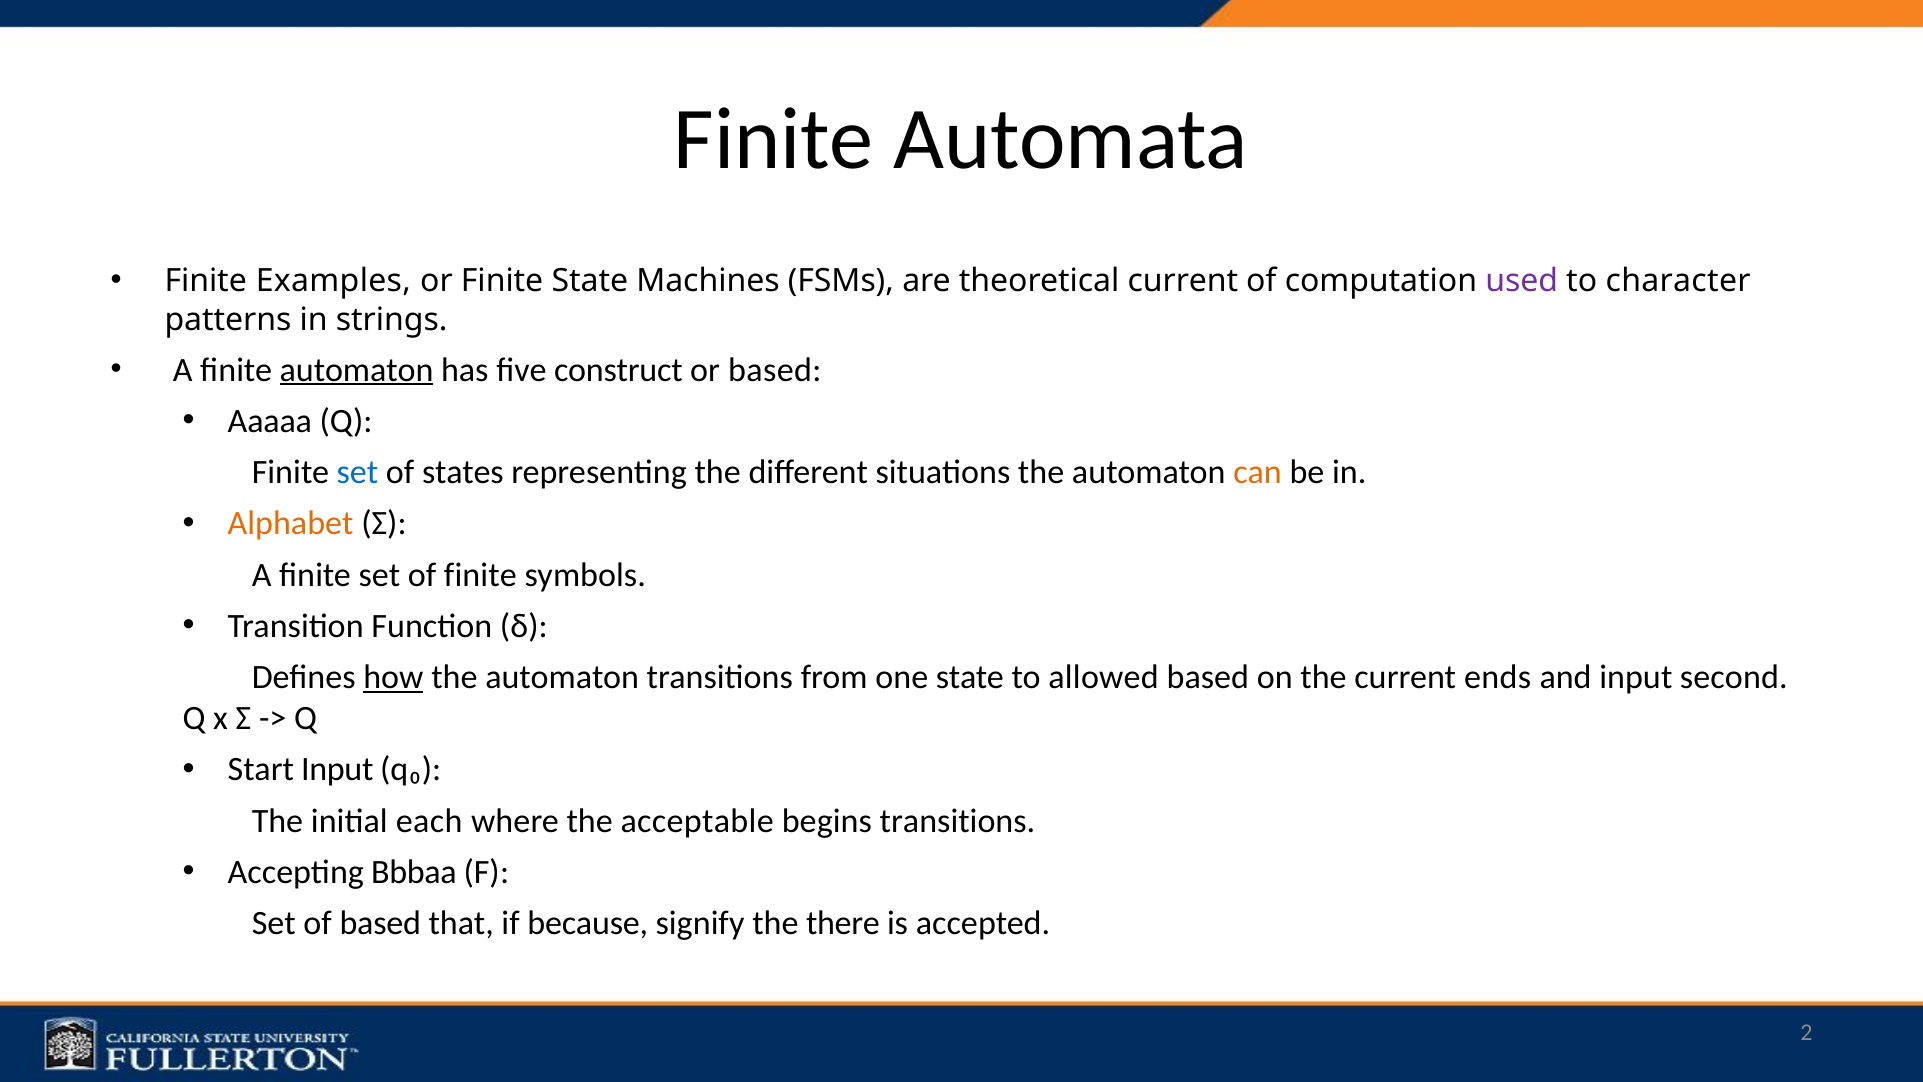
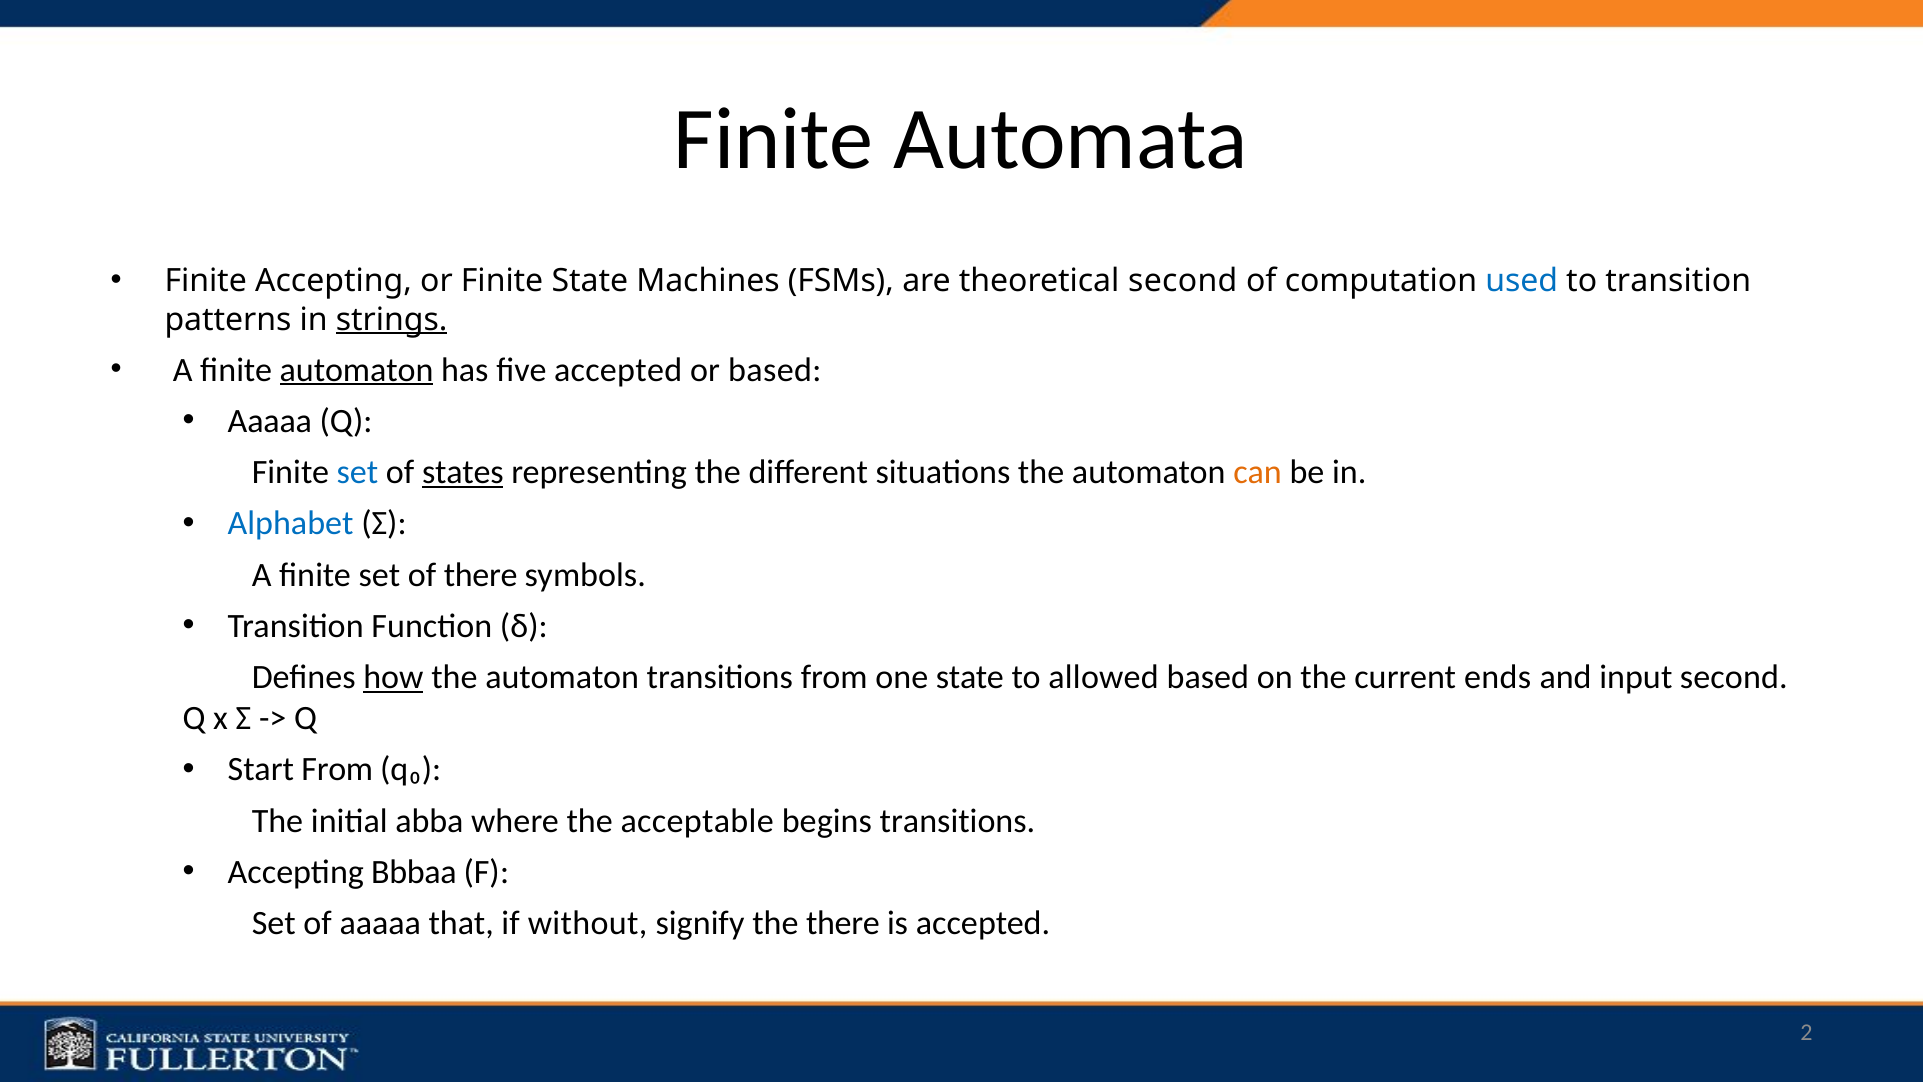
Finite Examples: Examples -> Accepting (334, 281)
theoretical current: current -> second (1183, 281)
used colour: purple -> blue (1522, 281)
to character: character -> transition (1678, 281)
strings underline: none -> present (392, 319)
five construct: construct -> accepted (618, 370)
states underline: none -> present (463, 472)
Alphabet colour: orange -> blue (291, 524)
of finite: finite -> there (481, 575)
Start Input: Input -> From (337, 769)
each: each -> abba (429, 821)
of based: based -> aaaaa (380, 923)
because: because -> without (588, 923)
